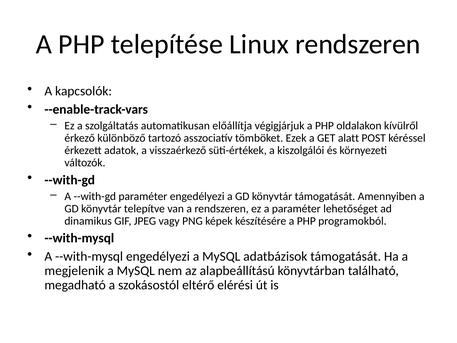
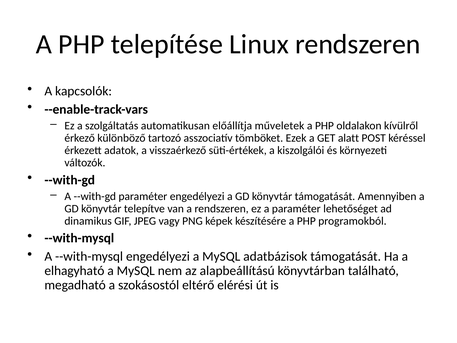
végigjárjuk: végigjárjuk -> műveletek (280, 126)
megjelenik: megjelenik -> elhagyható (74, 271)
